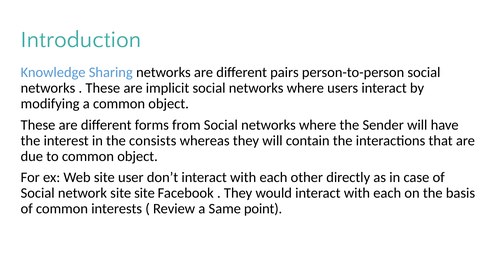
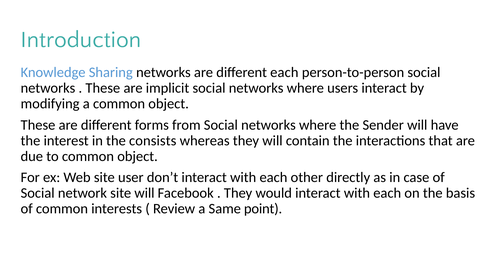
different pairs: pairs -> each (284, 72)
site site: site -> will (144, 193)
